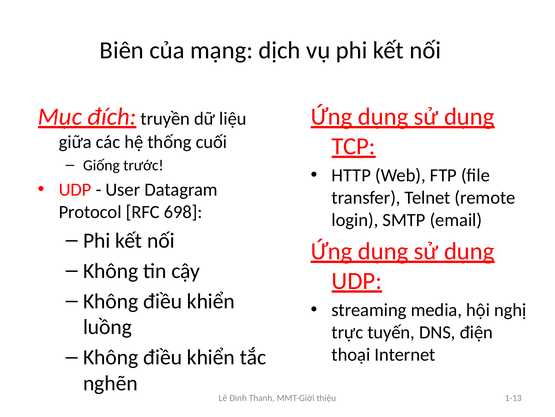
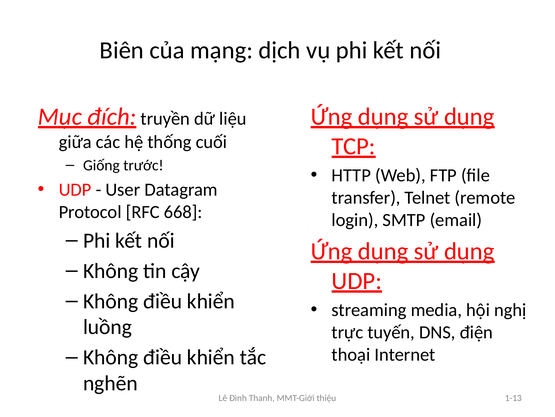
698: 698 -> 668 (183, 212)
